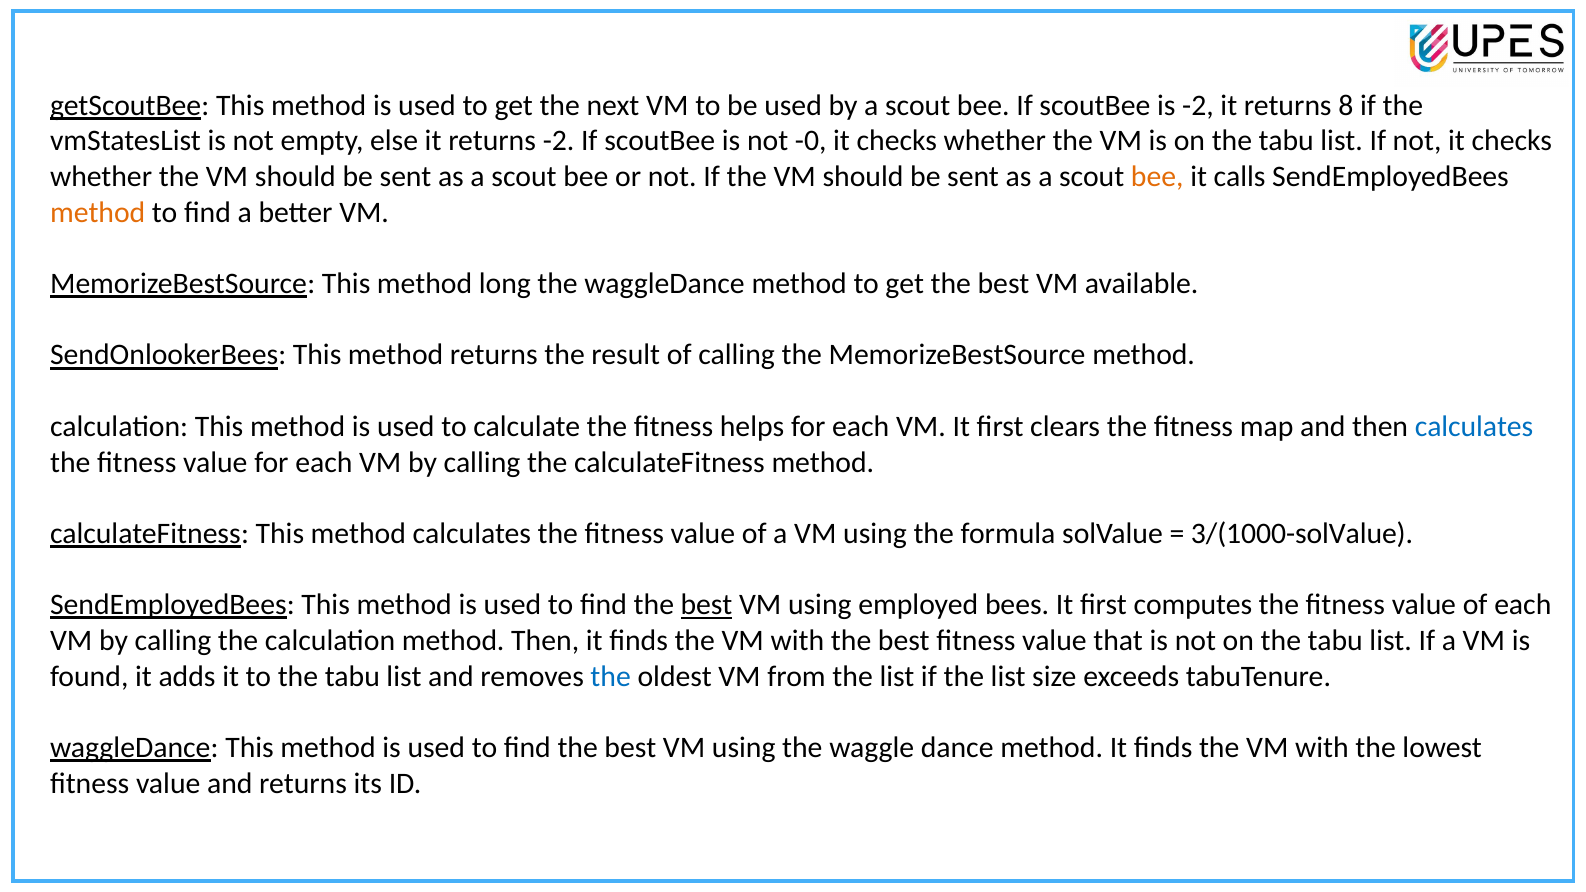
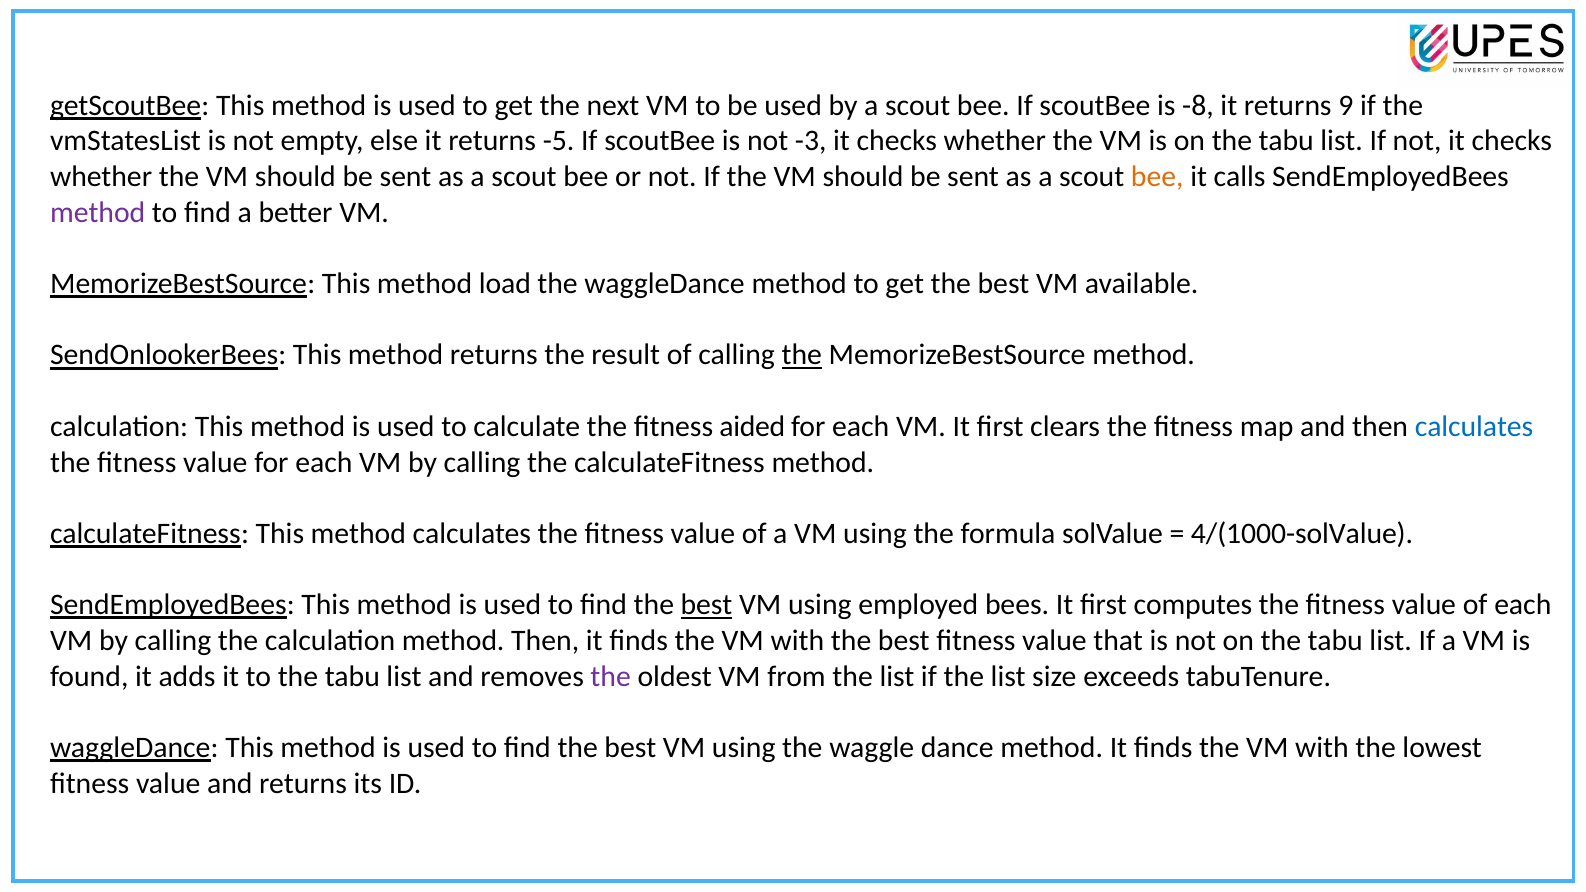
is -2: -2 -> -8 (1198, 105)
8: 8 -> 9 (1346, 105)
returns -2: -2 -> -5 (559, 141)
-0: -0 -> -3 (811, 141)
method colour: orange -> purple (98, 212)
long: long -> load (505, 284)
the underline: none -> present (802, 355)
helps: helps -> aided (752, 427)
3/(1000-solValue: 3/(1000-solValue -> 4/(1000-solValue (1302, 534)
the colour: blue -> purple (611, 676)
